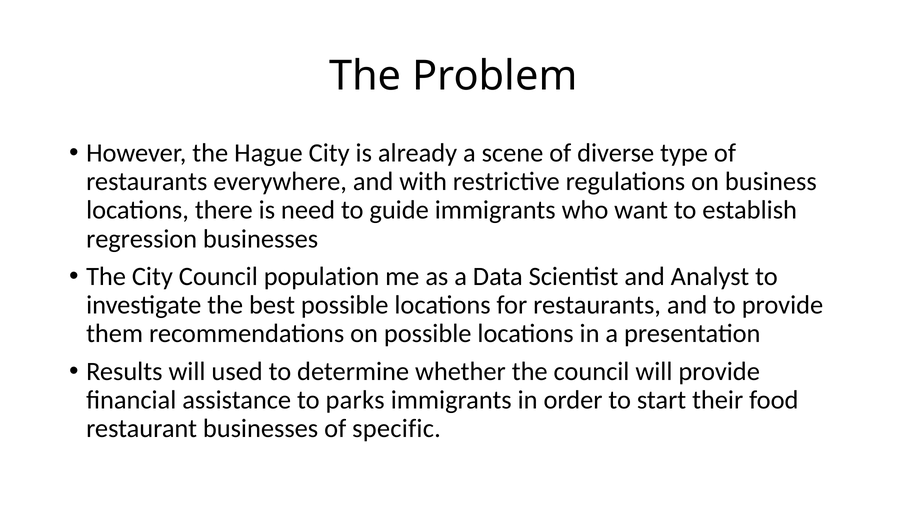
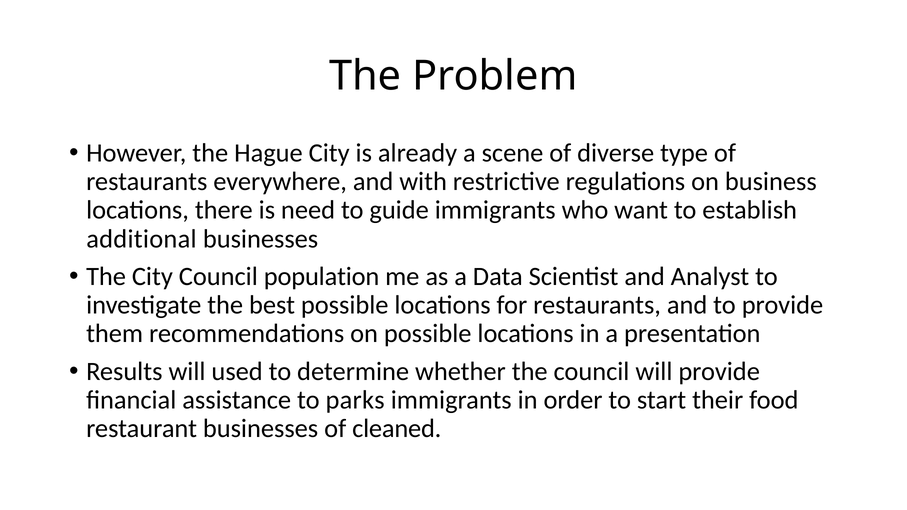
regression: regression -> additional (141, 239)
specific: specific -> cleaned (397, 429)
